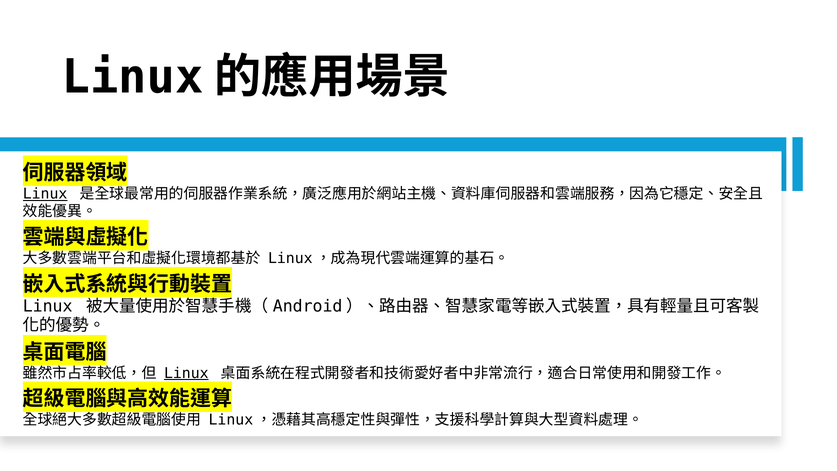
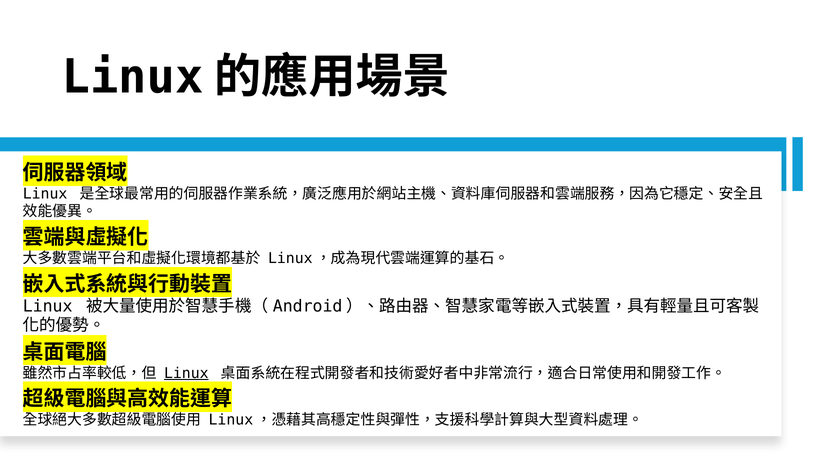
Linux underline: present -> none (45, 194)
